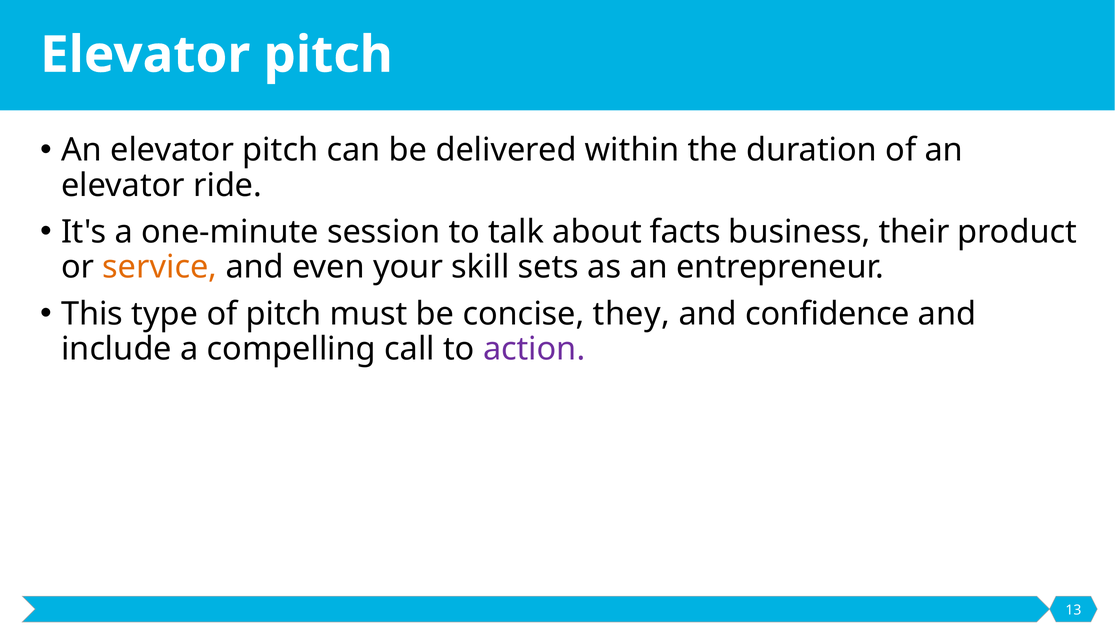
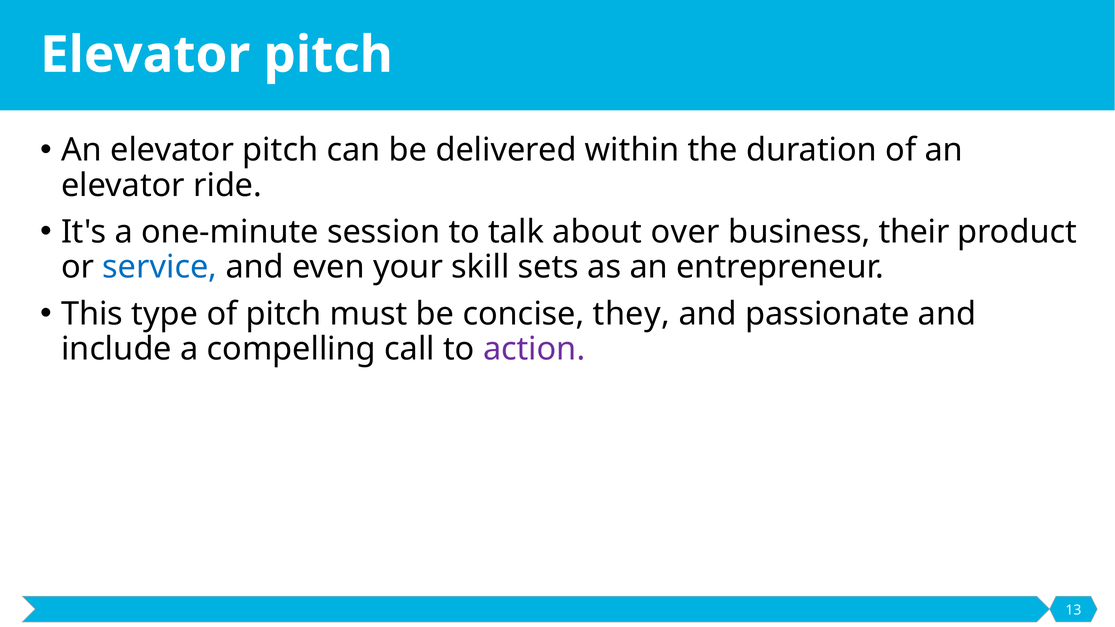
facts: facts -> over (685, 232)
service colour: orange -> blue (160, 267)
confidence: confidence -> passionate (828, 314)
